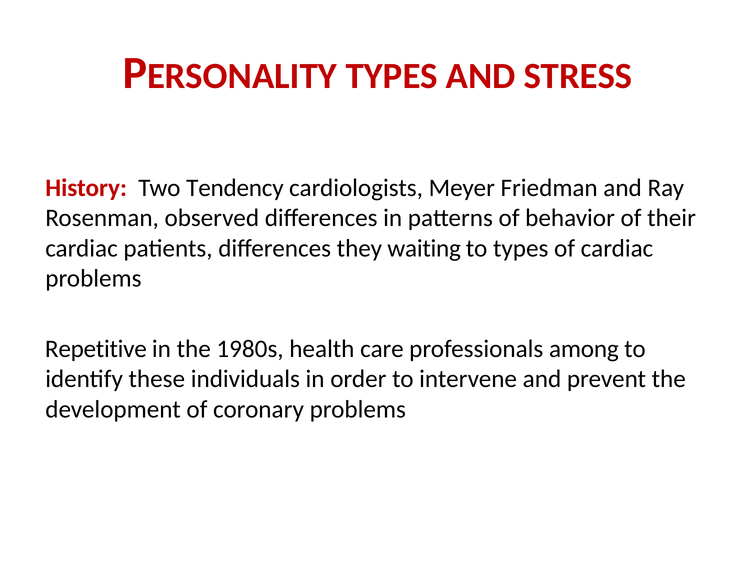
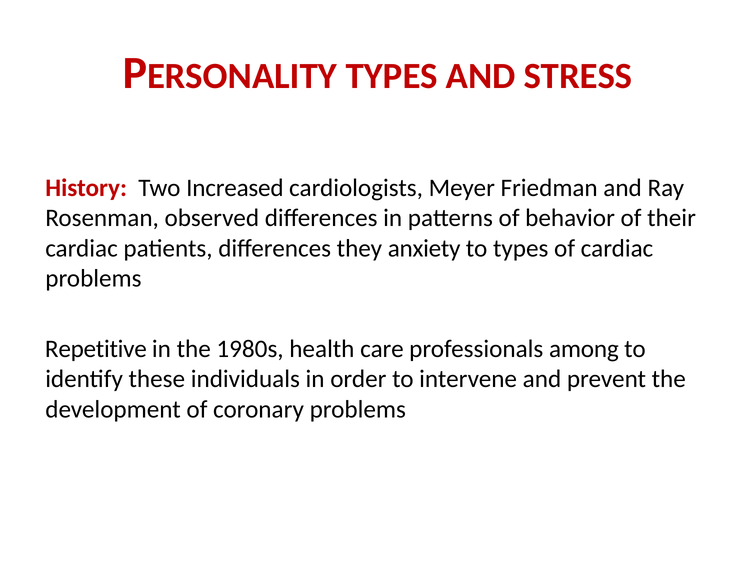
Tendency: Tendency -> Increased (235, 188)
waiting: waiting -> anxiety (424, 248)
